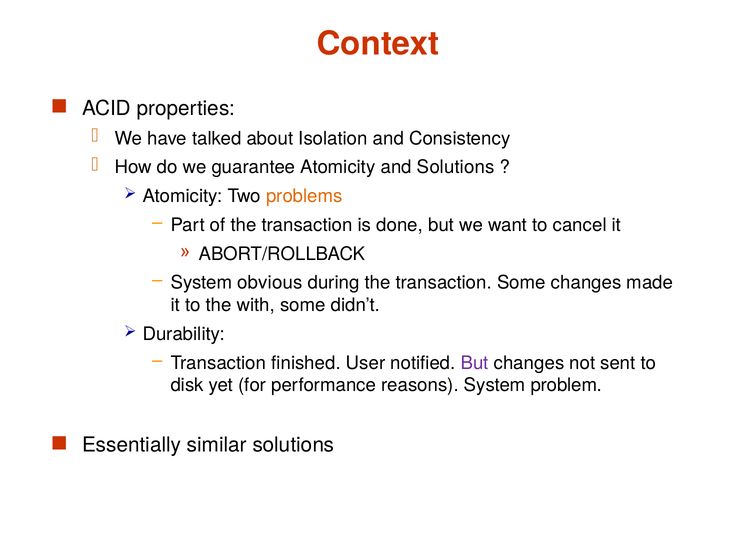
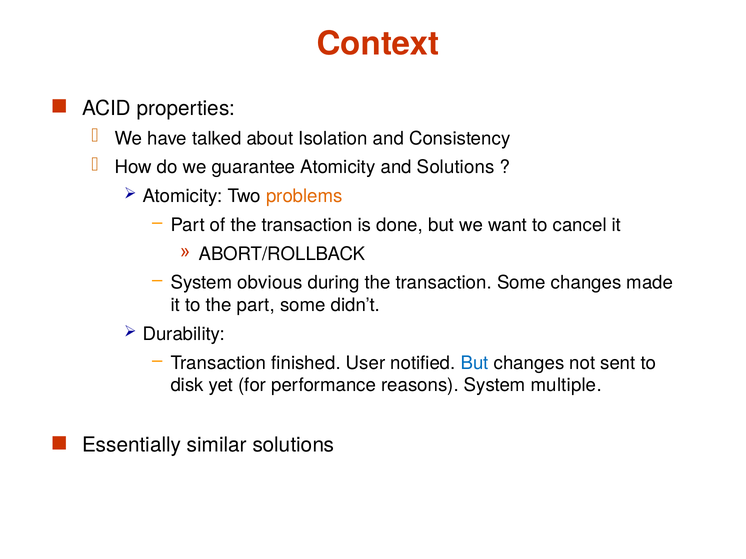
the with: with -> part (256, 305)
But colour: purple -> blue (475, 363)
problem: problem -> multiple (566, 386)
